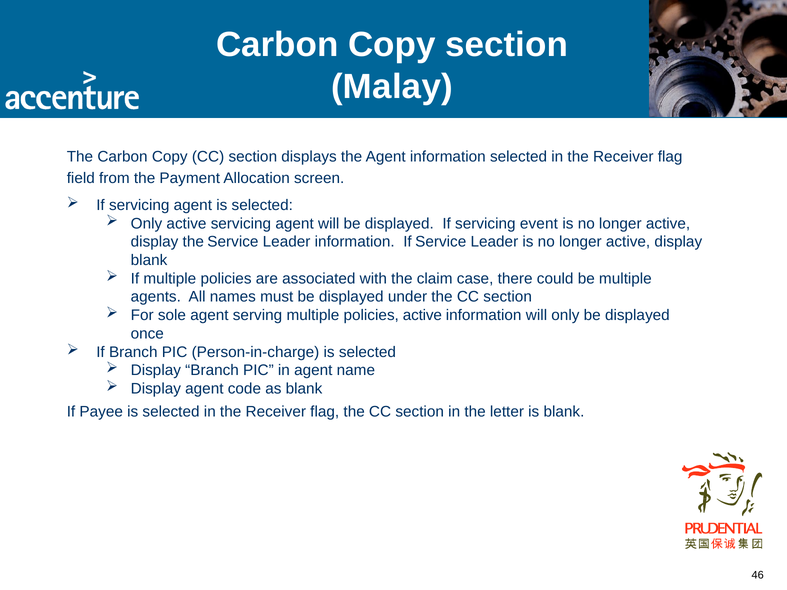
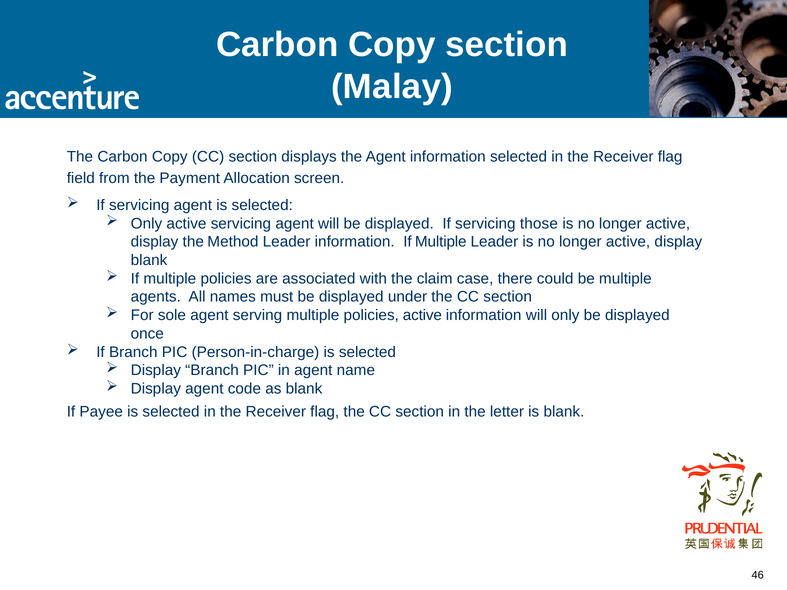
event: event -> those (539, 224)
the Service: Service -> Method (233, 242)
information If Service: Service -> Multiple (441, 242)
